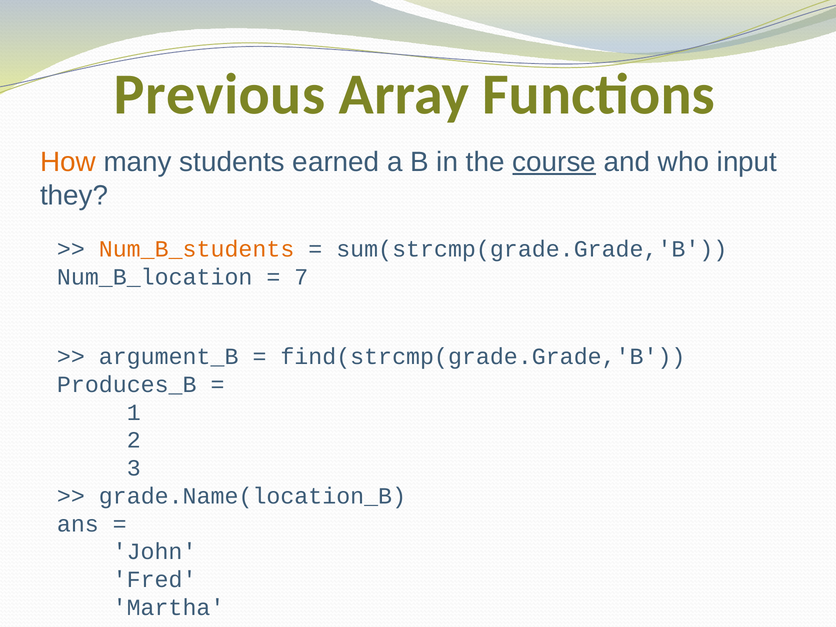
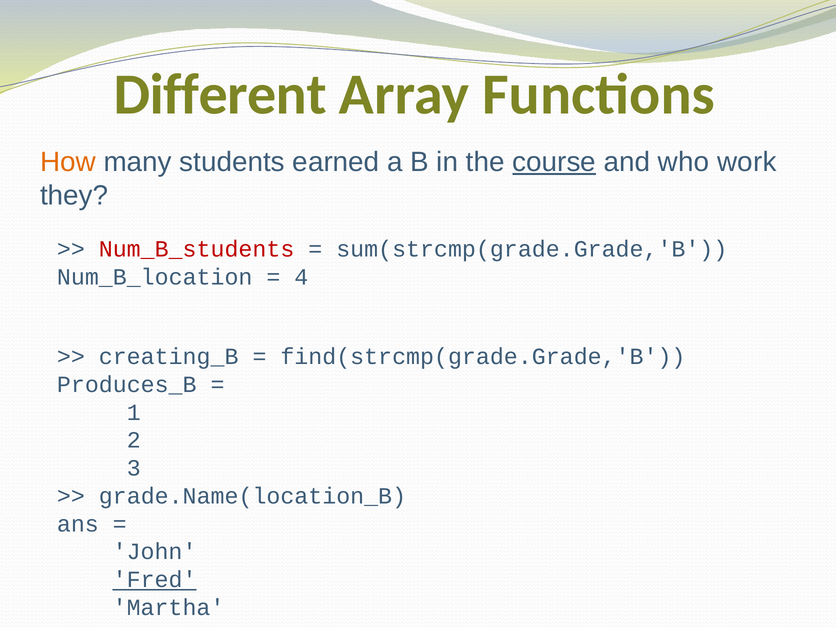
Previous: Previous -> Different (220, 95)
input: input -> work (747, 162)
Num_B_students colour: orange -> red (197, 249)
7: 7 -> 4 (301, 277)
argument_B: argument_B -> creating_B (169, 357)
Fred underline: none -> present (155, 580)
